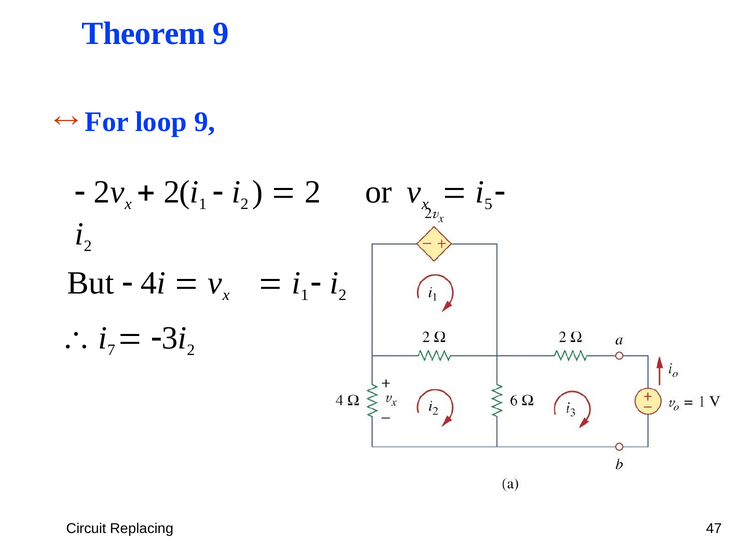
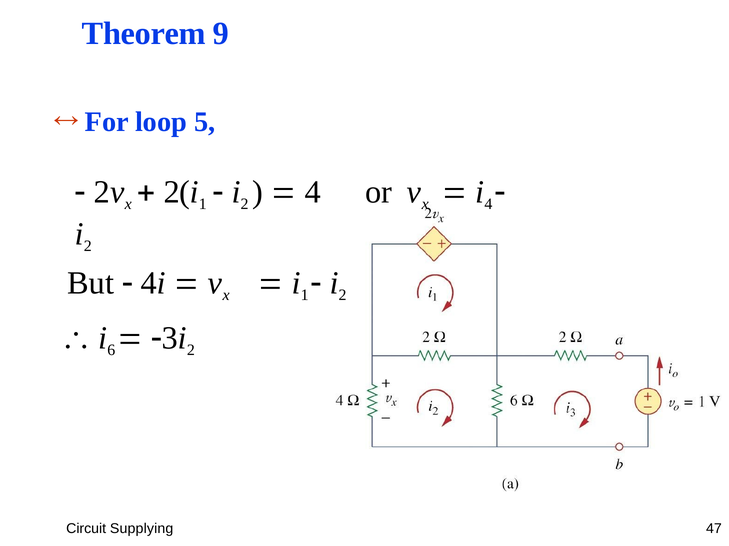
loop 9: 9 -> 5 (205, 122)
2: 2 -> 4 (313, 192)
5: 5 -> 4 (488, 204)
7: 7 -> 6 (111, 350)
Replacing: Replacing -> Supplying (142, 529)
